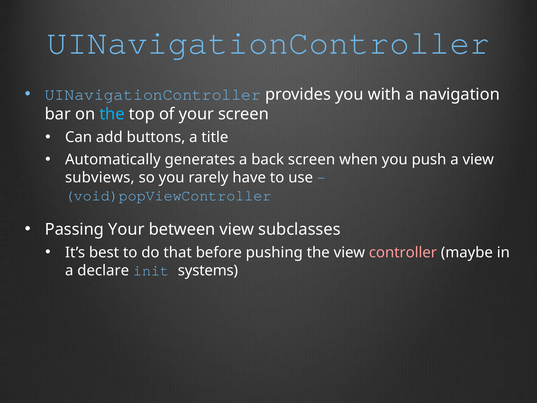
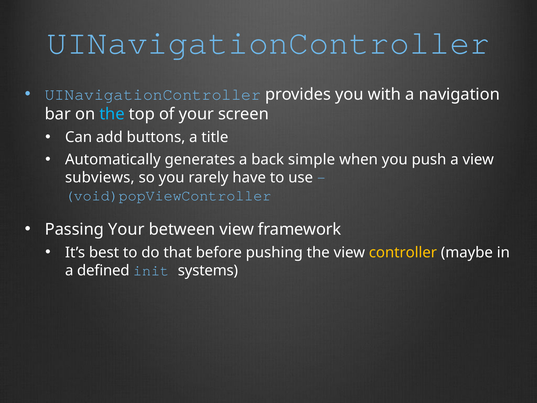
back screen: screen -> simple (312, 160)
subclasses: subclasses -> framework (300, 229)
controller colour: pink -> yellow (403, 252)
declare: declare -> defined (103, 270)
